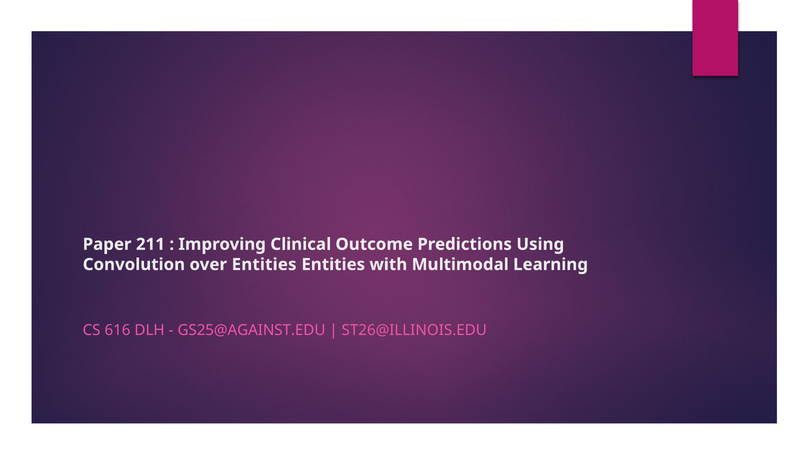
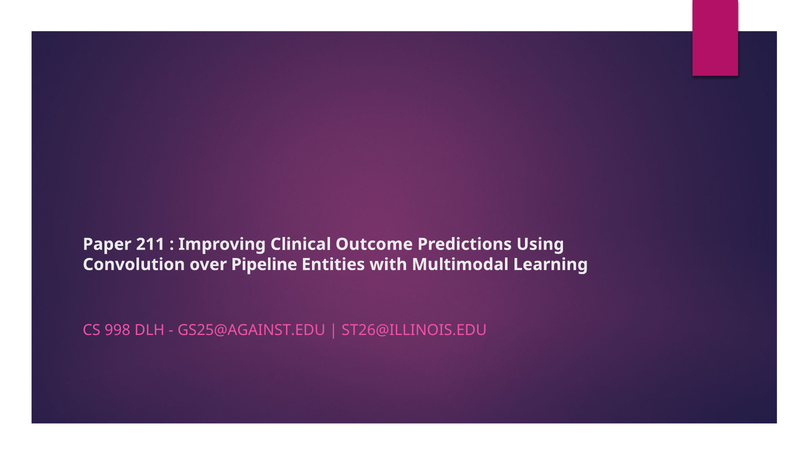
over Entities: Entities -> Pipeline (264, 265)
616: 616 -> 998 (118, 330)
